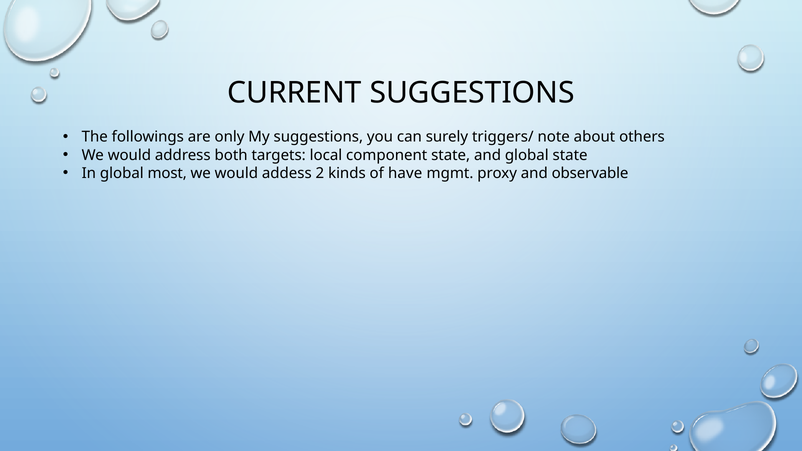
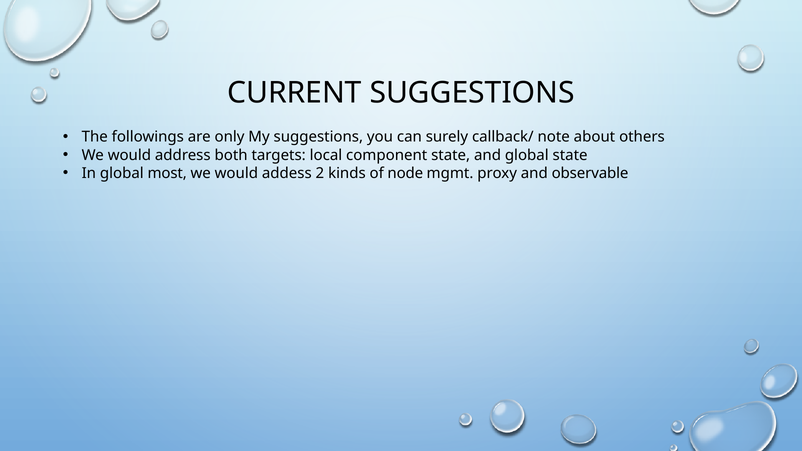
triggers/: triggers/ -> callback/ (503, 137)
have: have -> node (405, 173)
